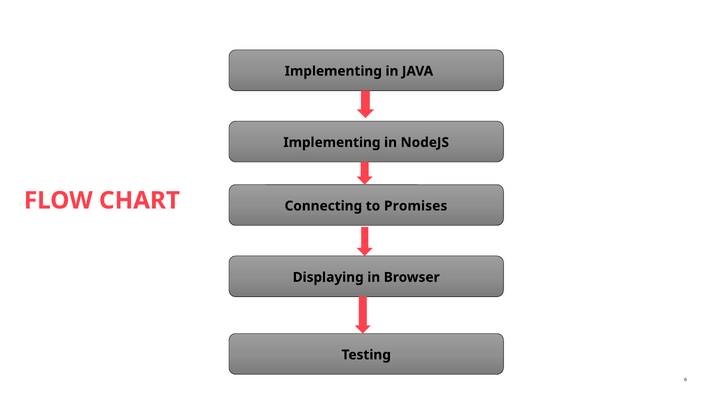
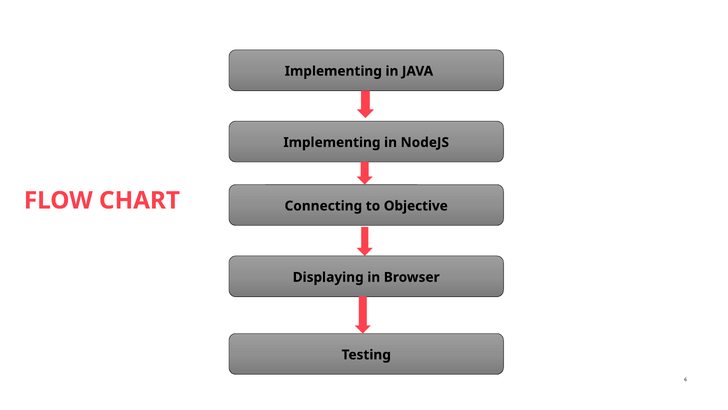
Promises: Promises -> Objective (416, 206)
